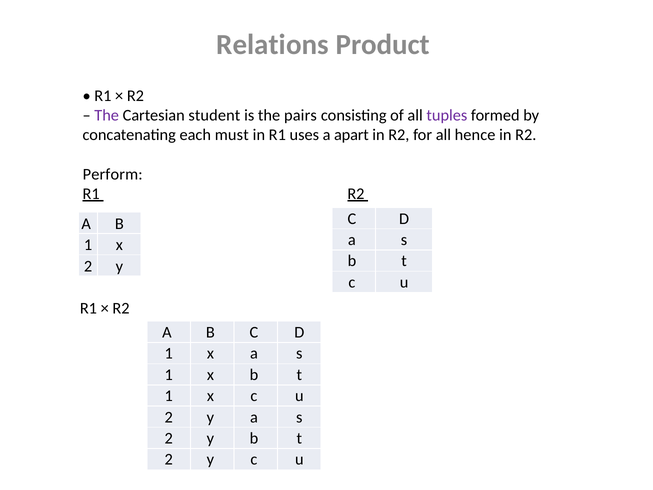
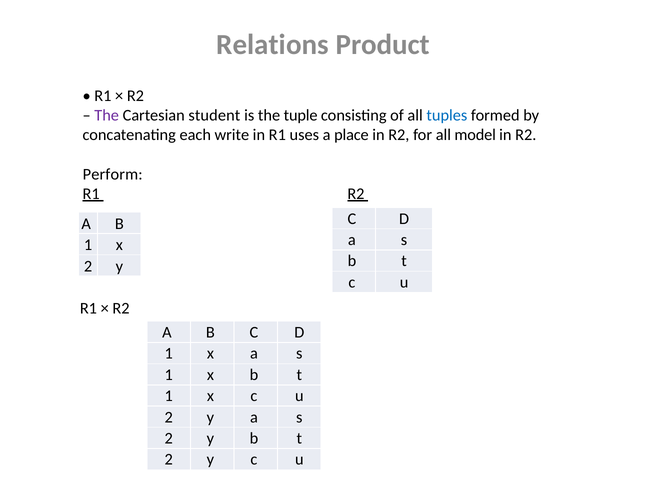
pairs: pairs -> tuple (301, 115)
tuples colour: purple -> blue (447, 115)
must: must -> write (232, 135)
apart: apart -> place (351, 135)
hence: hence -> model (475, 135)
